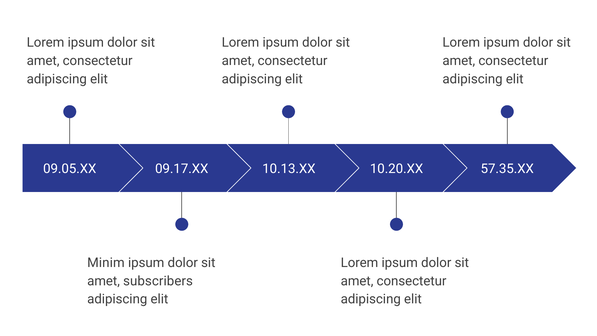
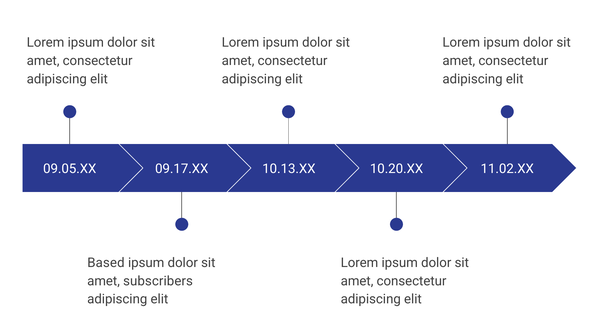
57.35.XX: 57.35.XX -> 11.02.XX (507, 169)
Minim: Minim -> Based (106, 263)
